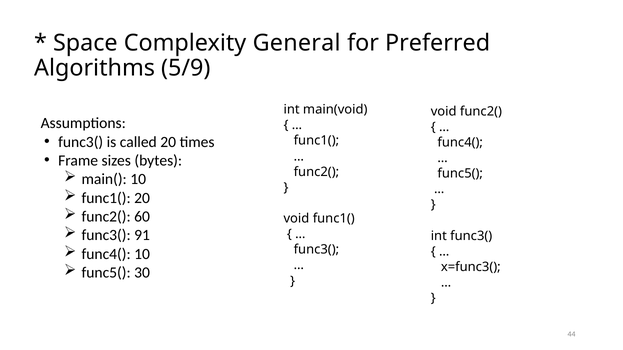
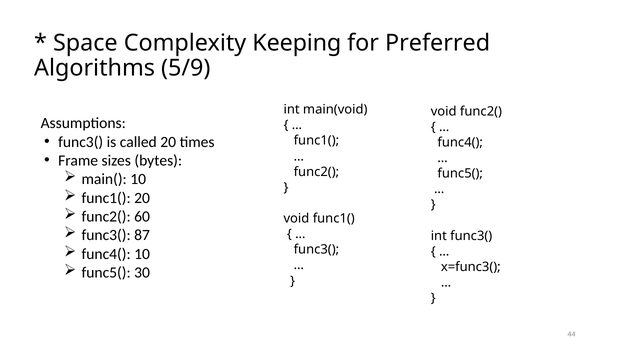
General: General -> Keeping (297, 43)
91: 91 -> 87 (142, 236)
